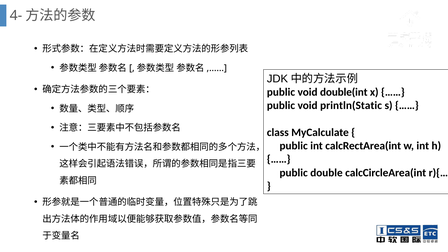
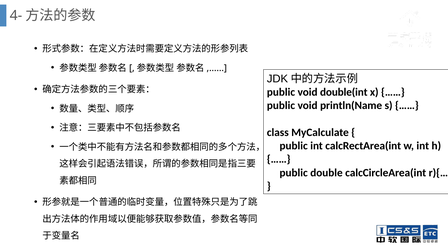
println(Static: println(Static -> println(Name (351, 106)
